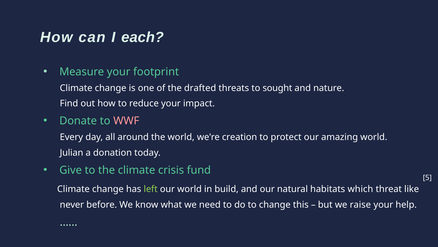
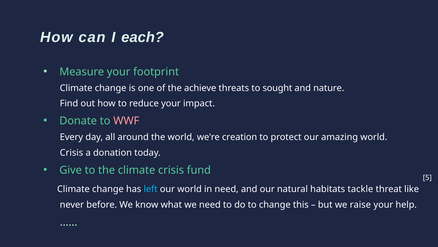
drafted: drafted -> achieve (200, 88)
Julian: Julian -> Crisis (71, 152)
left colour: light green -> light blue (151, 189)
in build: build -> need (227, 189)
which: which -> tackle (360, 189)
